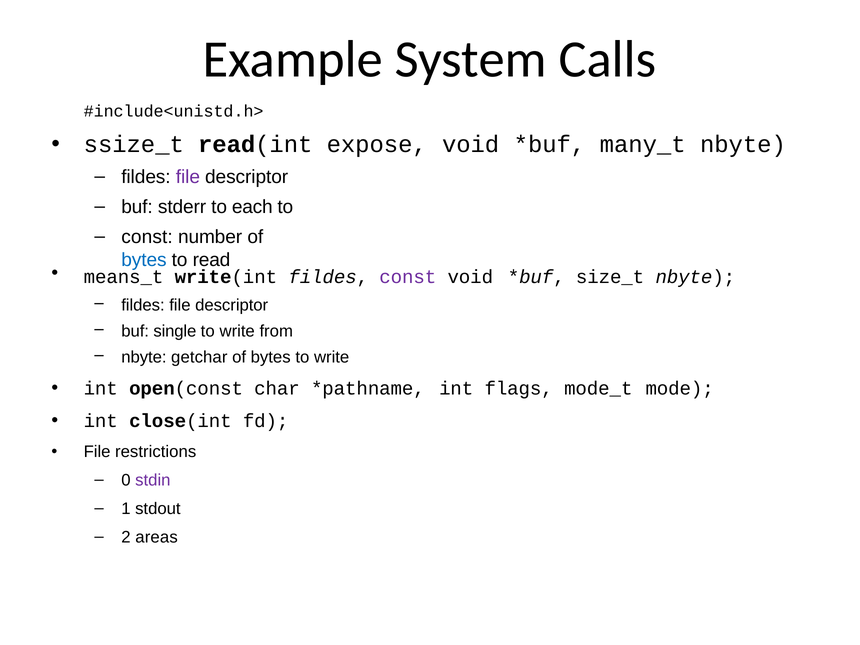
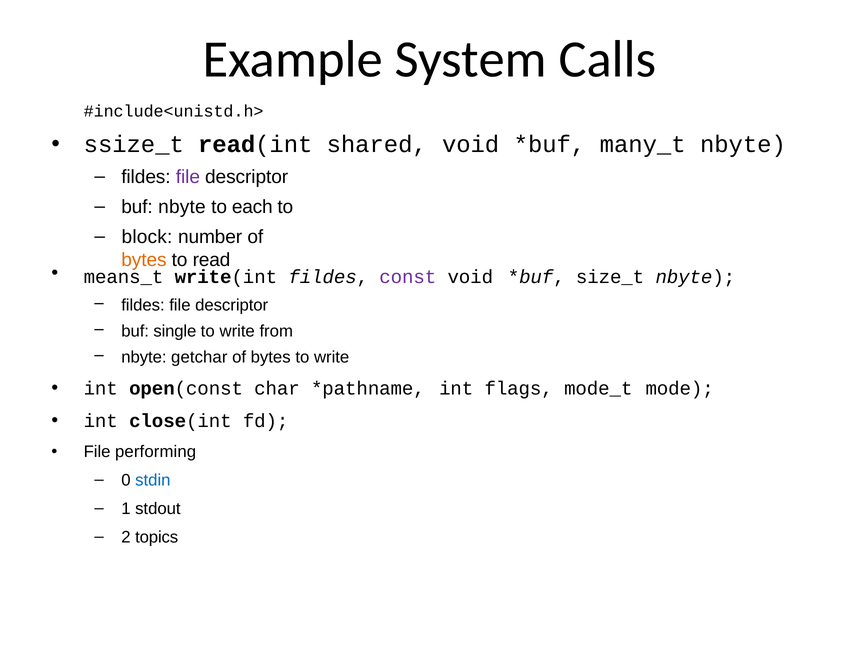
expose: expose -> shared (377, 145)
buf stderr: stderr -> nbyte (182, 207)
const: const -> block (147, 237)
bytes colour: blue -> orange (144, 260)
restrictions: restrictions -> performing (156, 452)
stdin colour: purple -> blue (153, 480)
areas: areas -> topics (157, 537)
